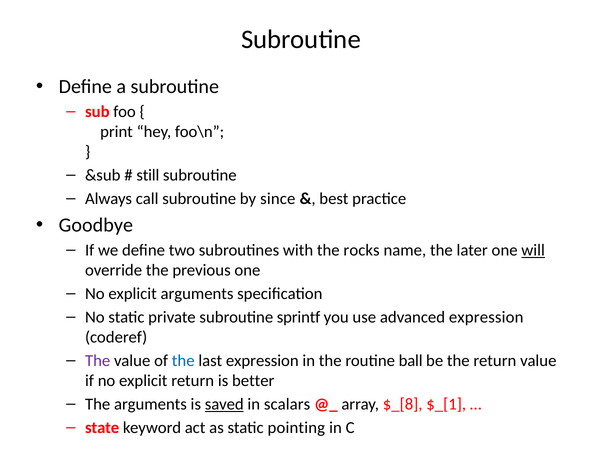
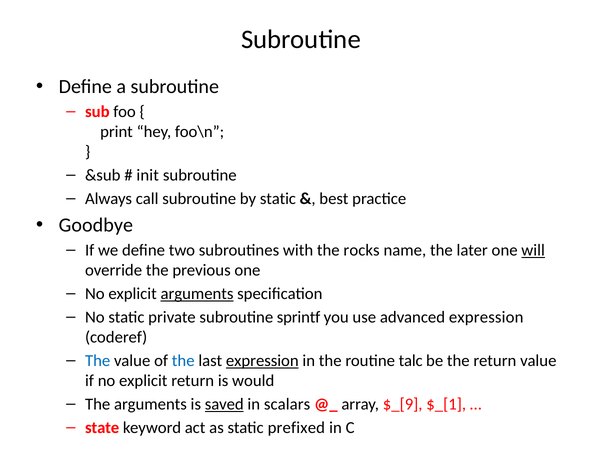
still: still -> init (148, 176)
by since: since -> static (278, 199)
arguments underline: none -> present (197, 294)
The colour: purple -> blue (98, 361)
expression underline: none -> present (262, 361)
ball: ball -> talc (411, 361)
better: better -> would (253, 381)
$_[8: $_[8 -> $_[9 (403, 405)
pointing: pointing -> prefixed (296, 428)
